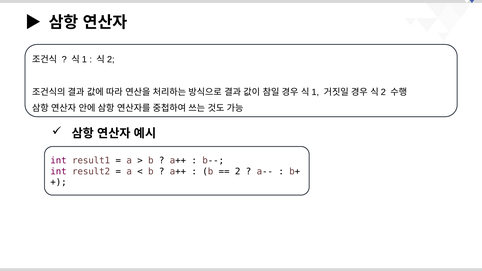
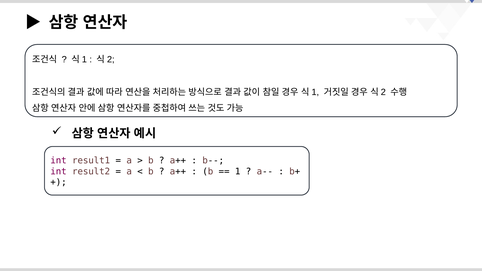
2: 2 -> 1 (238, 171)
